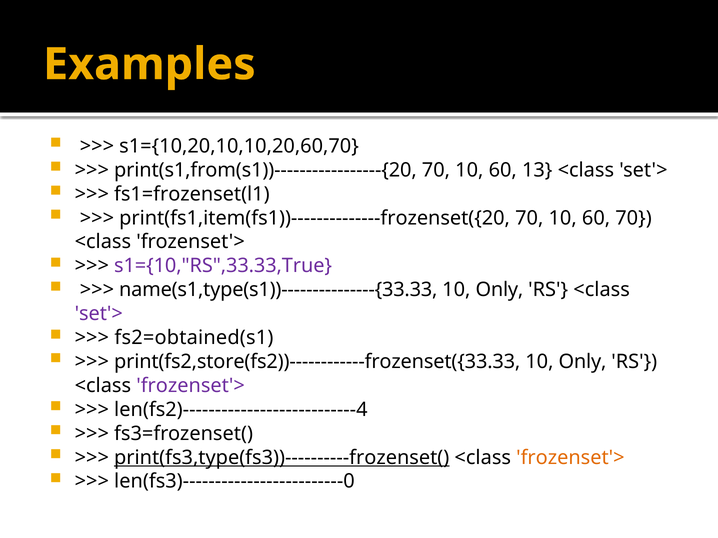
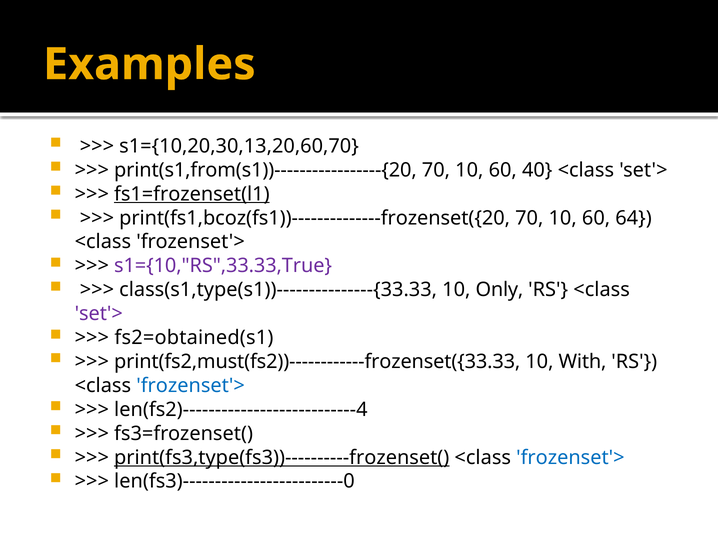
s1={10,20,10,10,20,60,70: s1={10,20,10,10,20,60,70 -> s1={10,20,30,13,20,60,70 (239, 146)
13: 13 -> 40 (537, 170)
fs1=frozenset(l1 underline: none -> present (192, 194)
print(fs1,item(fs1))--------------frozenset({20: print(fs1,item(fs1))--------------frozenset({20 -> print(fs1,bcoz(fs1))--------------frozenset({20 (315, 218)
60 70: 70 -> 64 (634, 218)
name(s1,type(s1))---------------{33.33: name(s1,type(s1))---------------{33.33 -> class(s1,type(s1))---------------{33.33 (278, 290)
print(fs2,store(fs2))------------frozenset({33.33: print(fs2,store(fs2))------------frozenset({33.33 -> print(fs2,must(fs2))------------frozenset({33.33 (317, 362)
Only: Only -> With (583, 362)
frozenset'> colour: purple -> blue (191, 386)
frozenset'> colour: orange -> blue (570, 458)
